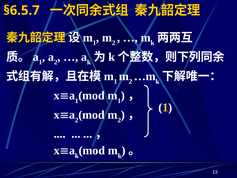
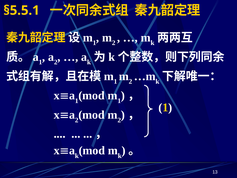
§6.5.7: §6.5.7 -> §5.5.1 (22, 10)
